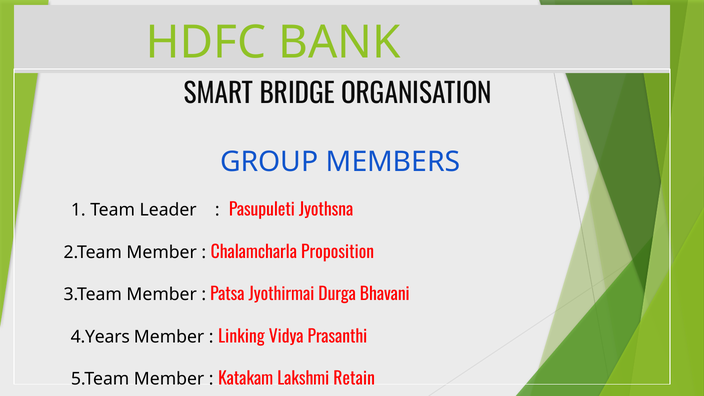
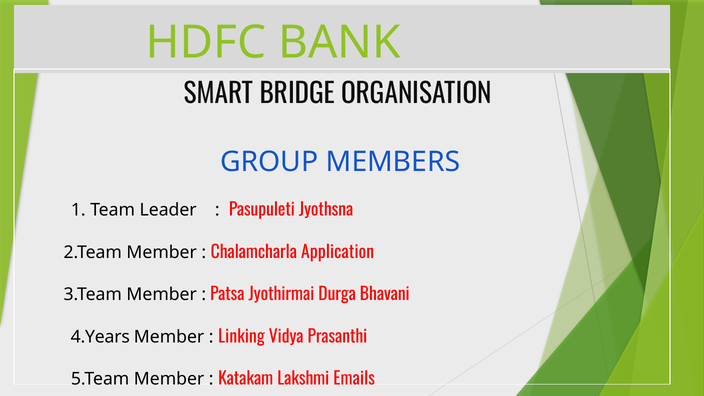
Proposition: Proposition -> Application (338, 252)
Retain: Retain -> Emails (354, 379)
